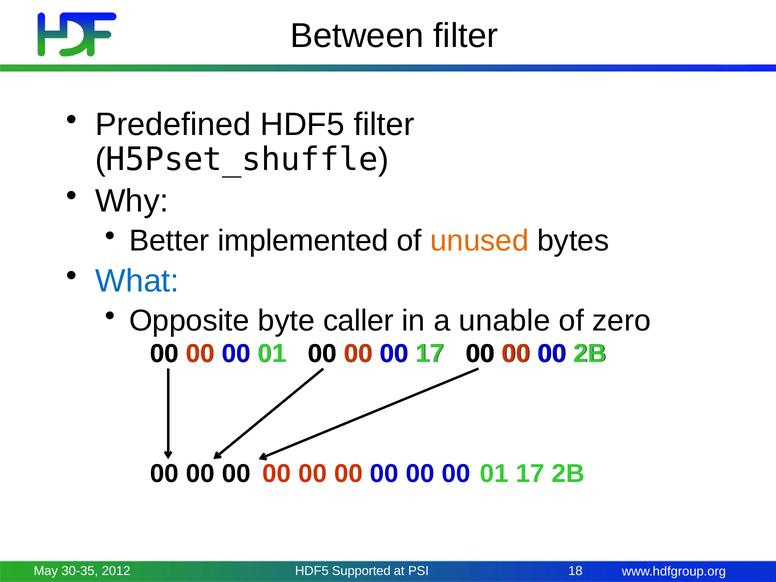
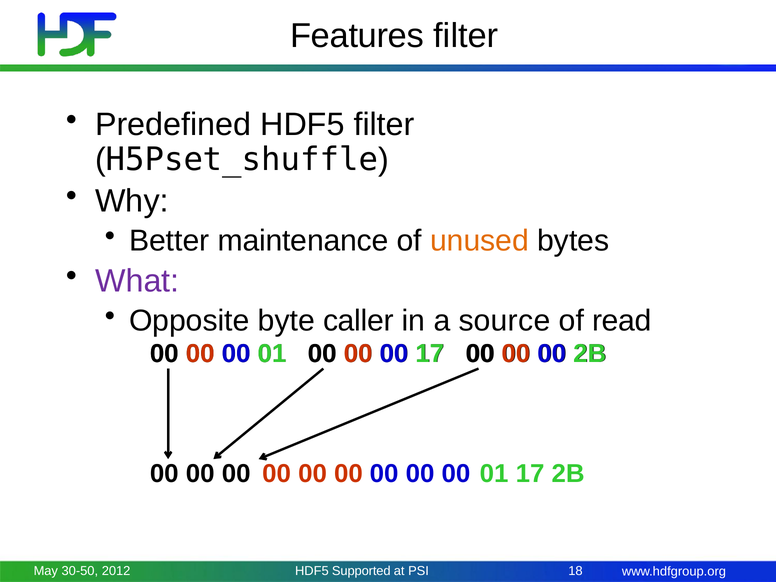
Between: Between -> Features (357, 36)
implemented: implemented -> maintenance (303, 241)
What colour: blue -> purple (137, 281)
unable: unable -> source (505, 321)
zero: zero -> read (622, 321)
30-35: 30-35 -> 30-50 (80, 571)
